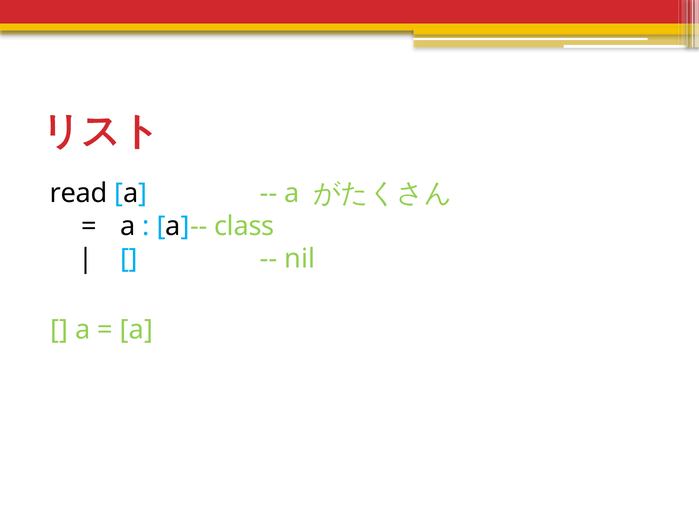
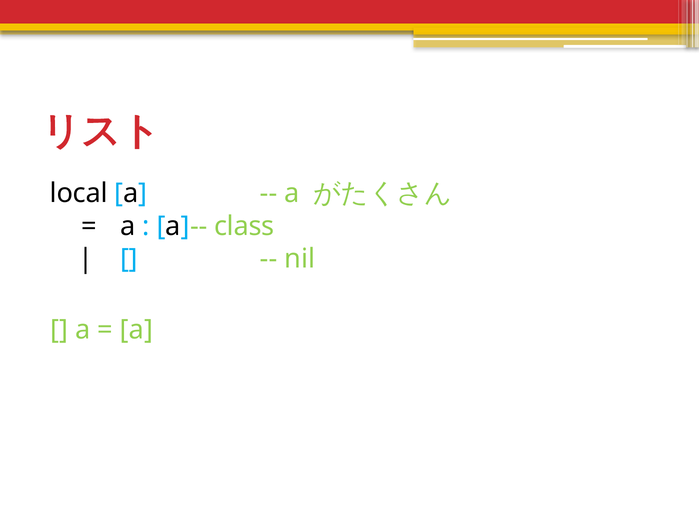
read: read -> local (79, 194)
